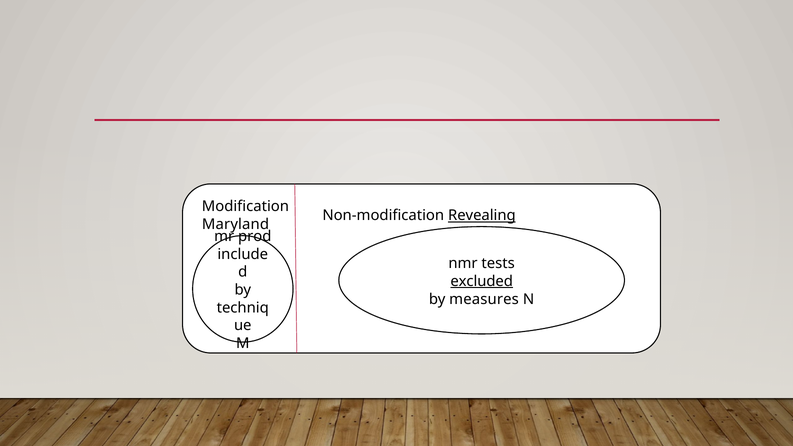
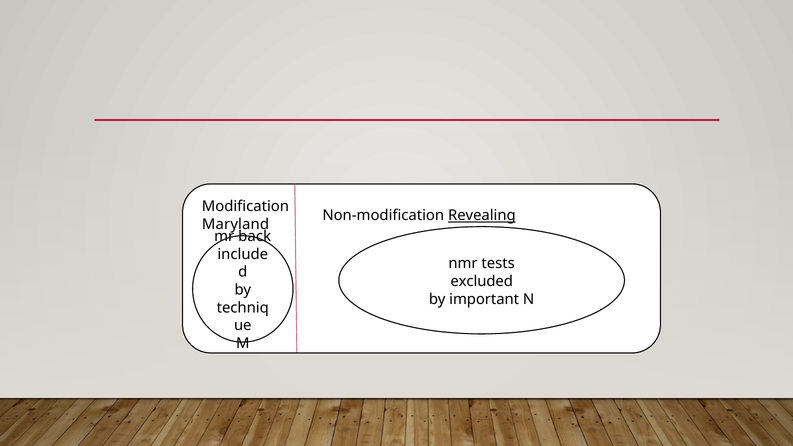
prod: prod -> back (255, 236)
excluded underline: present -> none (482, 281)
measures: measures -> important (484, 299)
